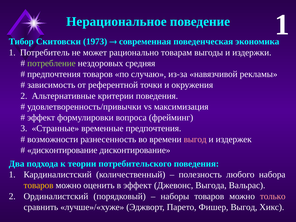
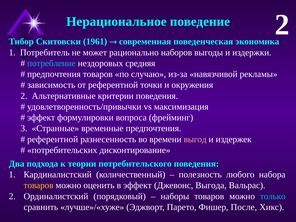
поведение 1: 1 -> 2 (282, 25)
1973: 1973 -> 1961 (95, 42)
товарам: товарам -> наборов (177, 52)
потребление colour: light green -> light blue (51, 63)
возможности: возможности -> референтной (53, 139)
дисконтирование: дисконтирование -> потребительских (62, 150)
только colour: pink -> light blue (273, 196)
Фишер Выгод: Выгод -> После (244, 207)
